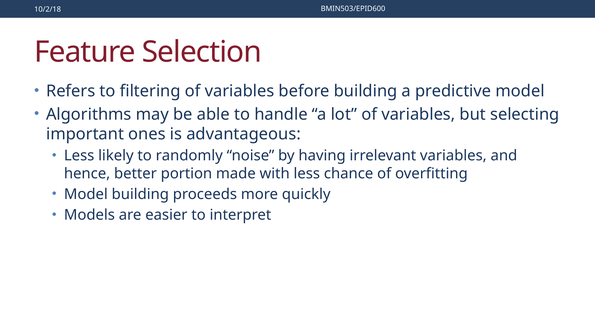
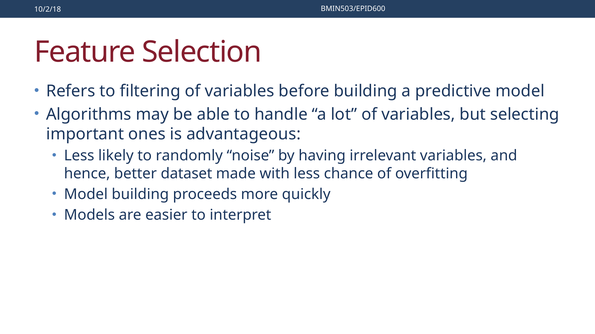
portion: portion -> dataset (186, 174)
